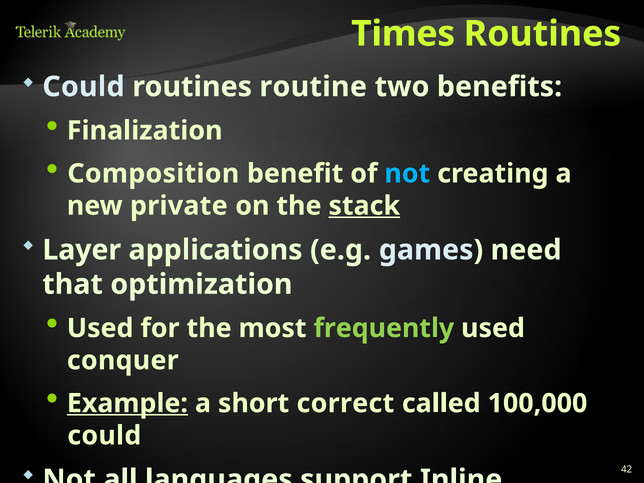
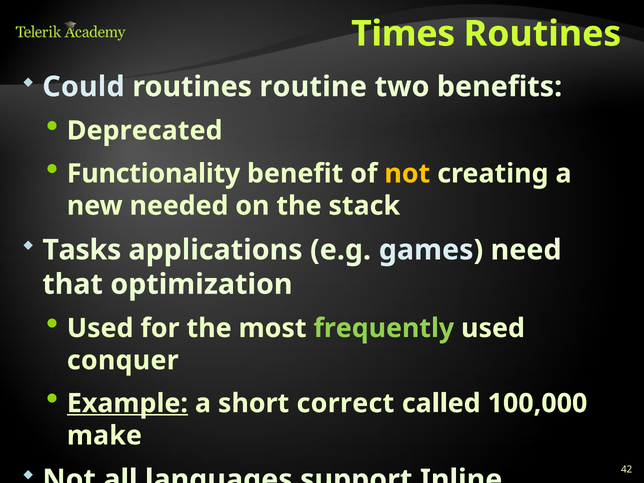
Finalization: Finalization -> Deprecated (145, 131)
Composition: Composition -> Functionality (154, 174)
not colour: light blue -> yellow (407, 174)
private: private -> needed (179, 206)
stack underline: present -> none (364, 206)
Layer: Layer -> Tasks (82, 250)
could: could -> make (104, 436)
